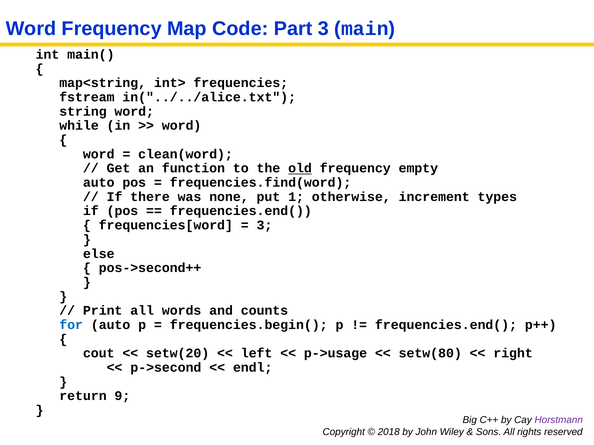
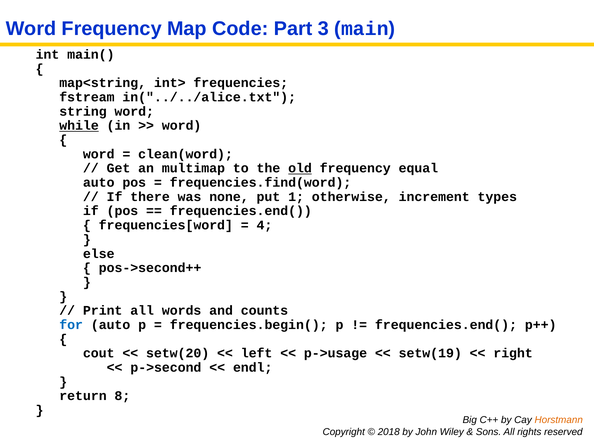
while underline: none -> present (79, 126)
function: function -> multimap (193, 168)
empty: empty -> equal (418, 168)
3: 3 -> 4 (264, 225)
setw(80: setw(80 -> setw(19 (430, 354)
9: 9 -> 8 (122, 396)
Horstmann colour: purple -> orange (559, 420)
